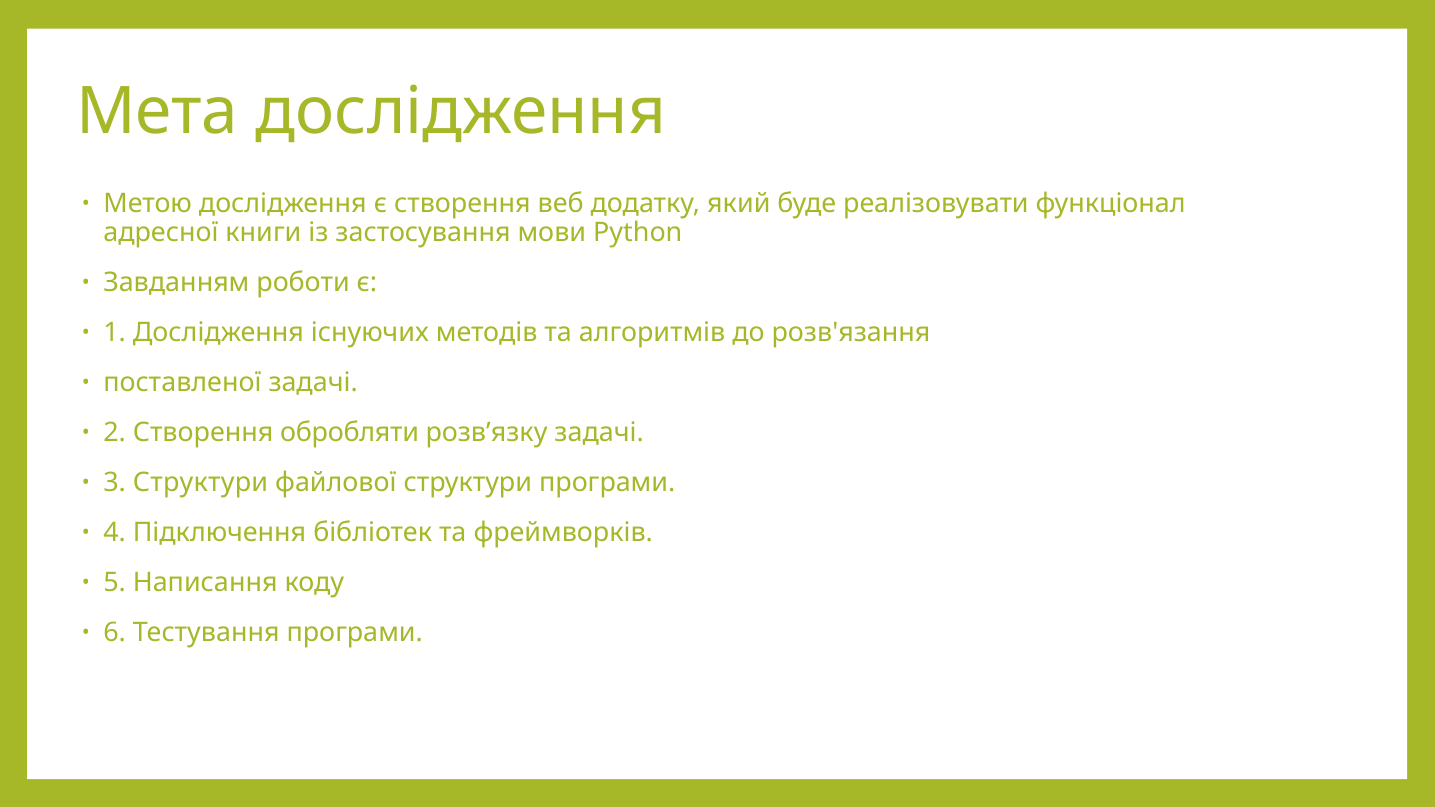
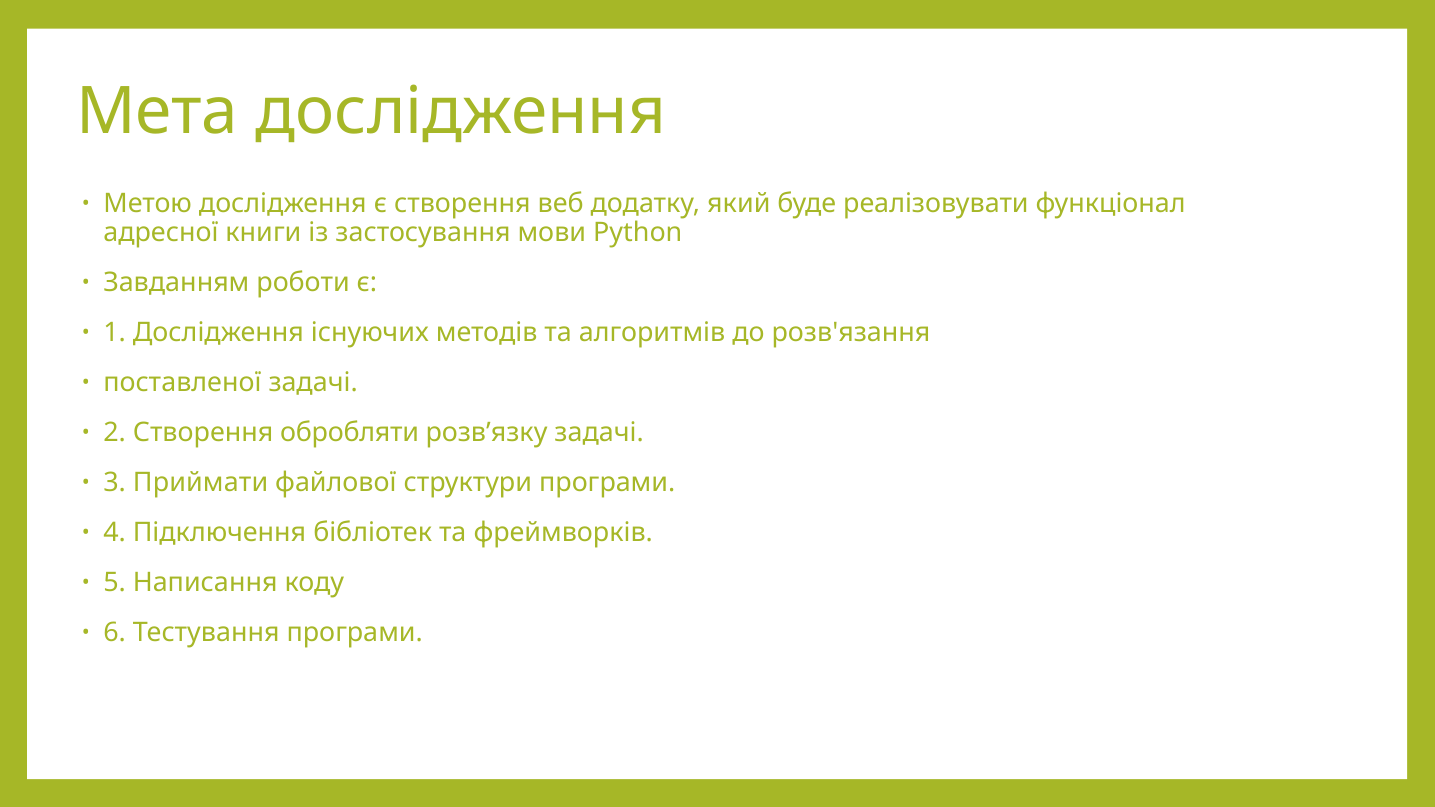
3 Структури: Структури -> Приймати (201, 483)
